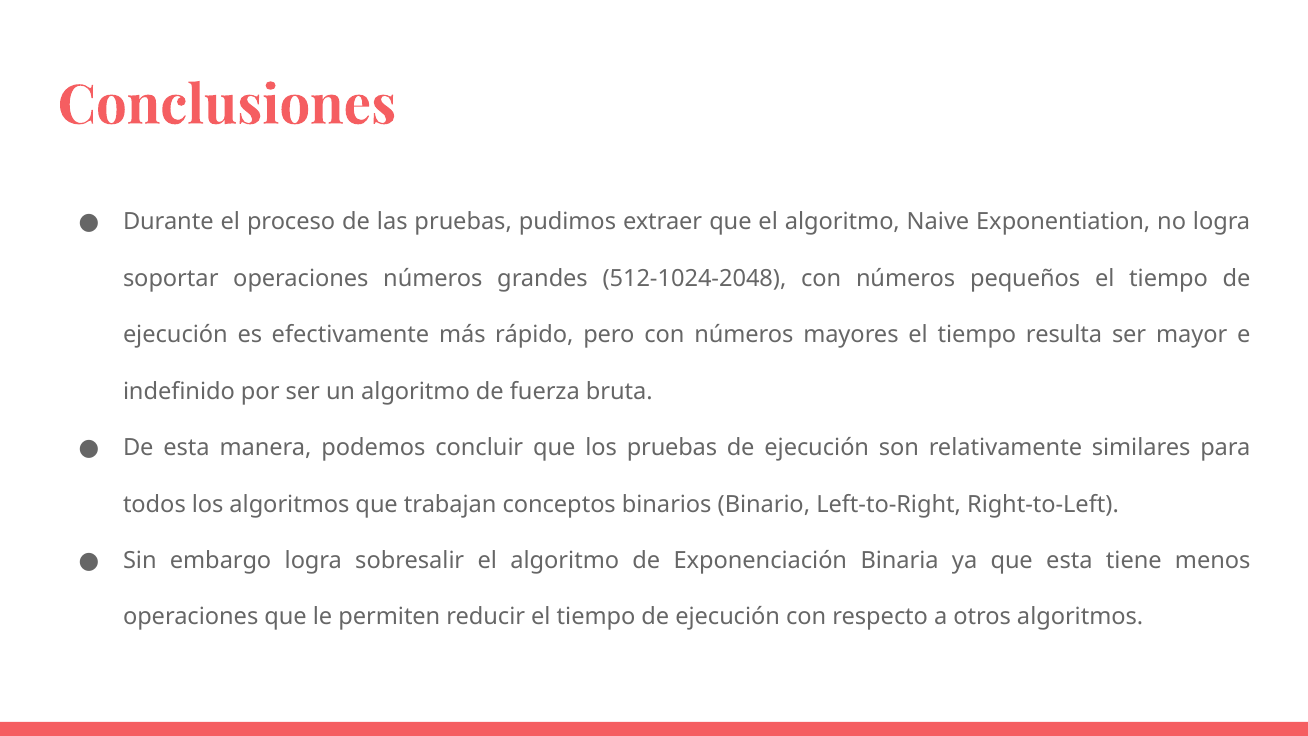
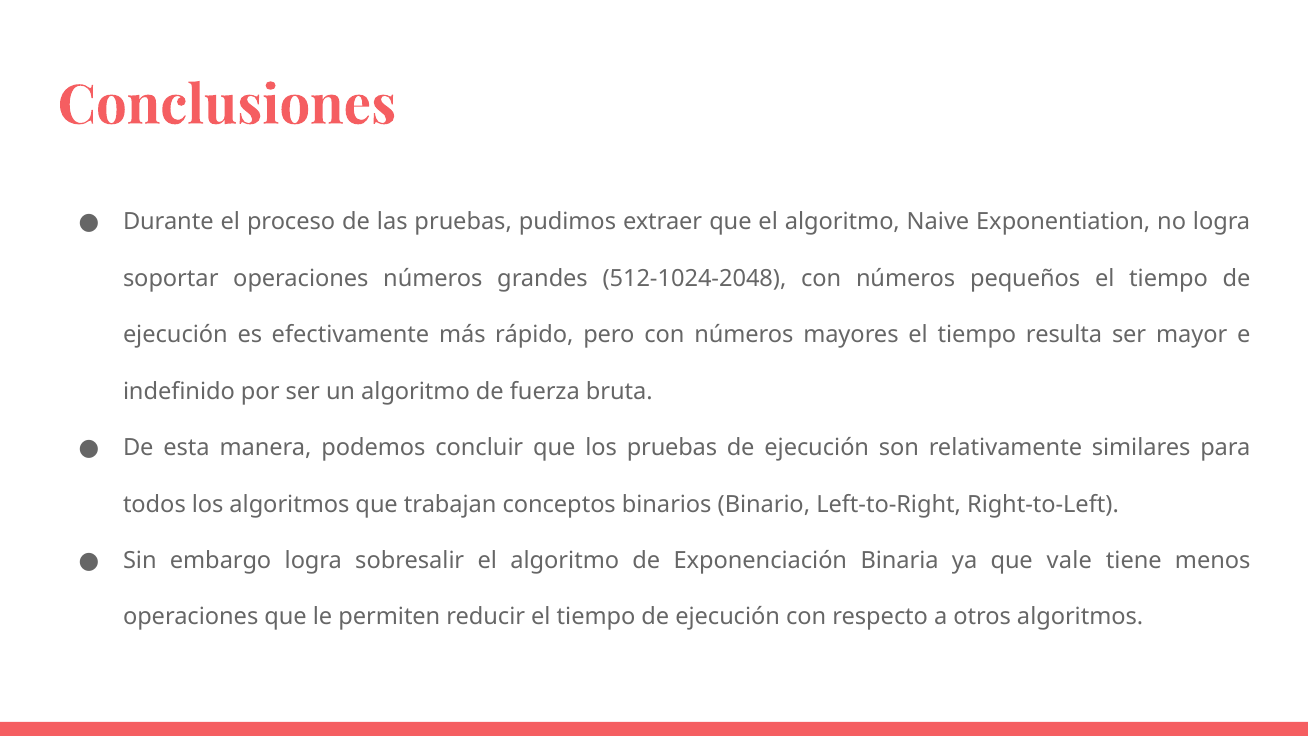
que esta: esta -> vale (1069, 561)
